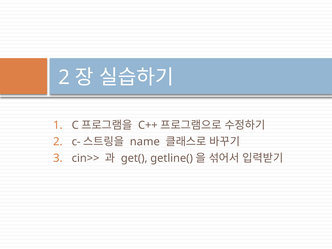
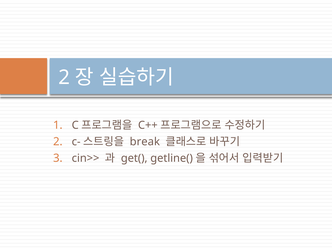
name: name -> break (145, 142)
